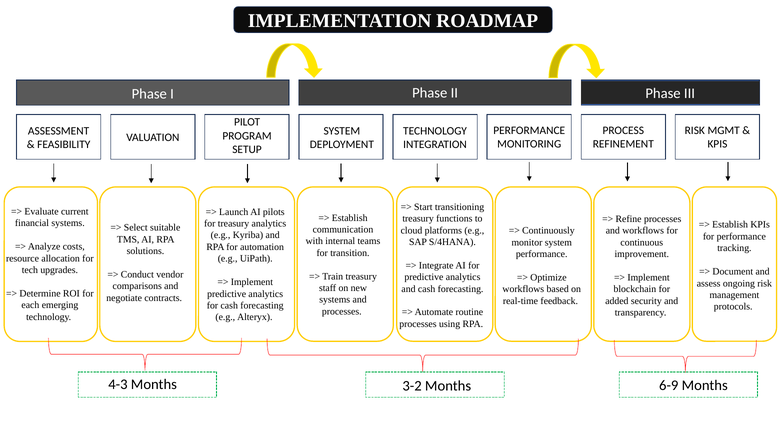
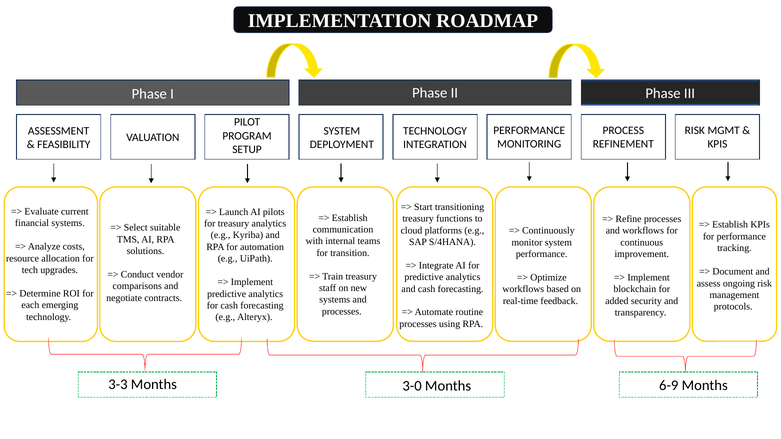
4-3: 4-3 -> 3-3 (118, 385)
3-2: 3-2 -> 3-0 (412, 386)
